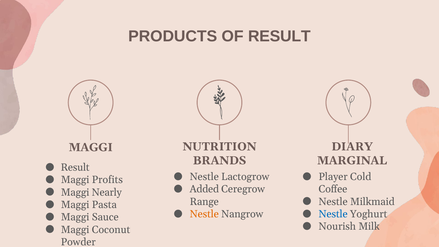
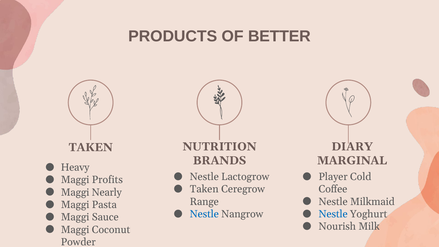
OF RESULT: RESULT -> BETTER (279, 36)
MAGGI: MAGGI -> TAKEN (91, 147)
Result: Result -> Heavy (75, 167)
Added: Added -> Taken (204, 189)
Nestle colour: orange -> blue (204, 214)
